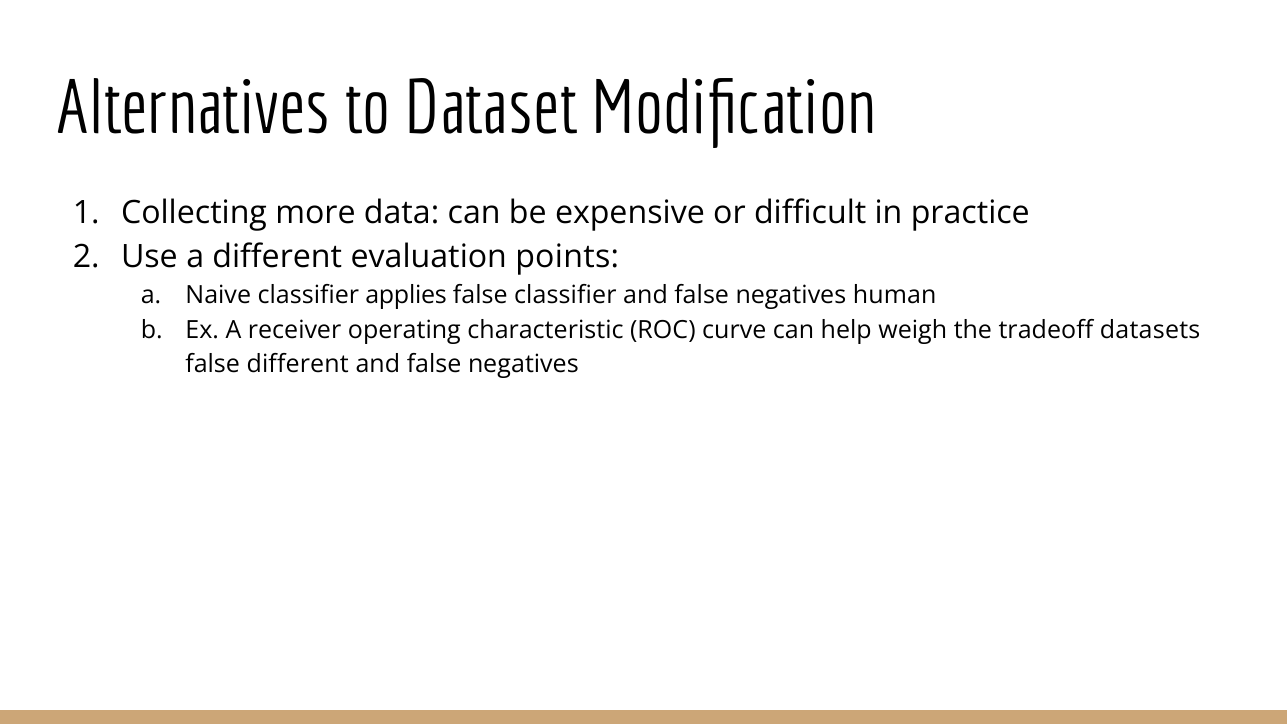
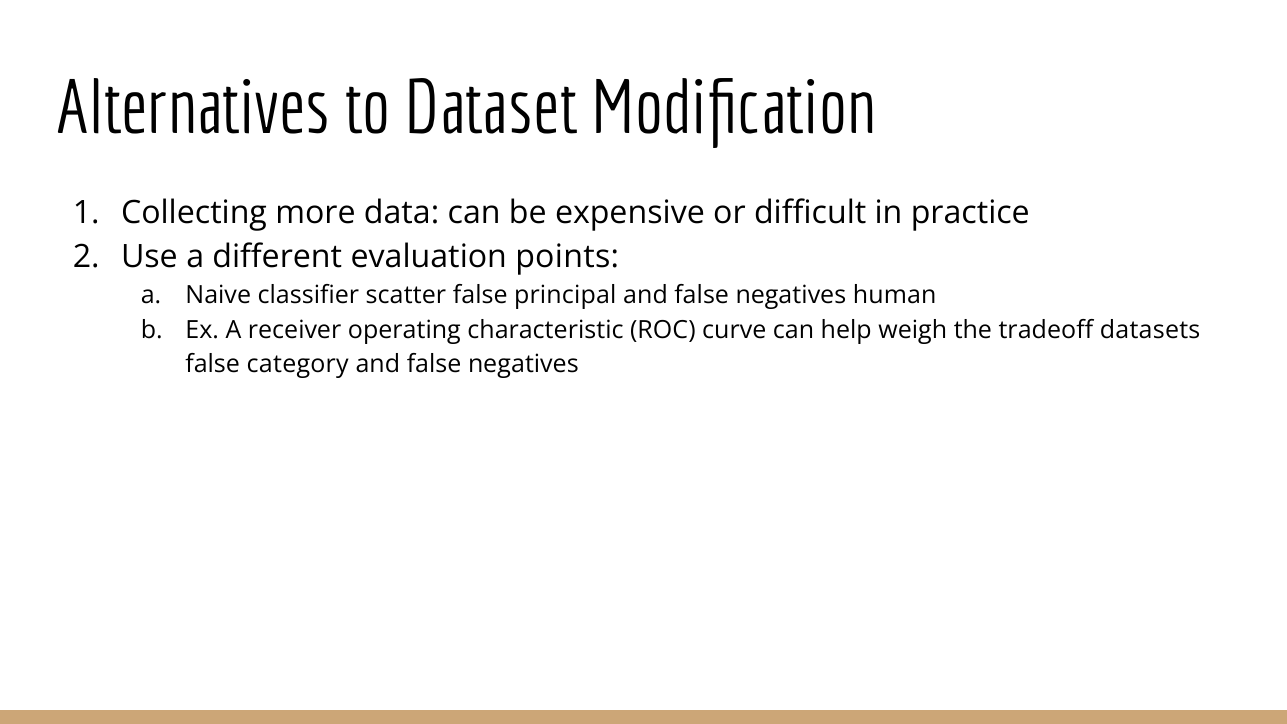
applies: applies -> scatter (406, 295)
false classifier: classifier -> principal (565, 295)
false different: different -> category (298, 364)
